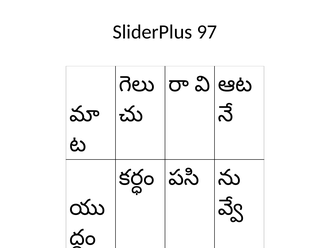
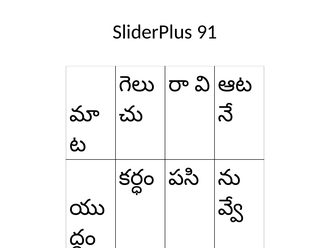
97: 97 -> 91 (207, 32)
